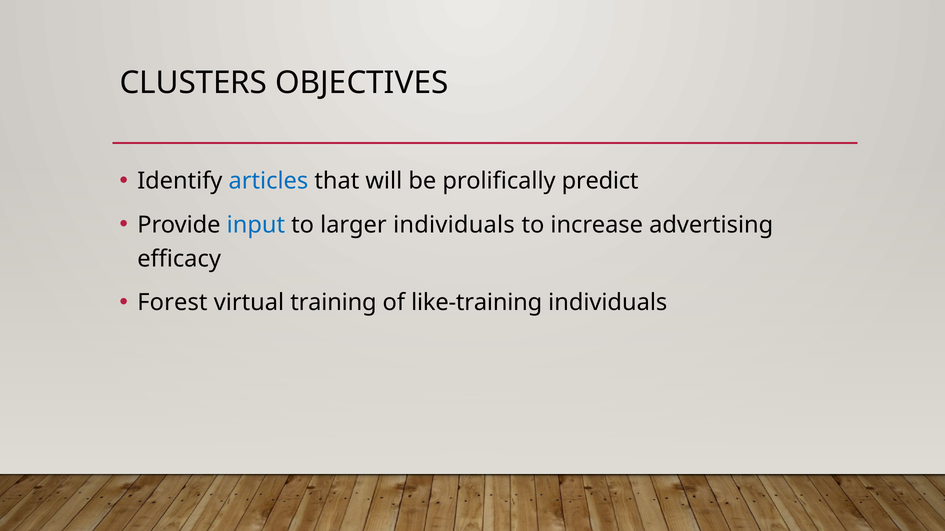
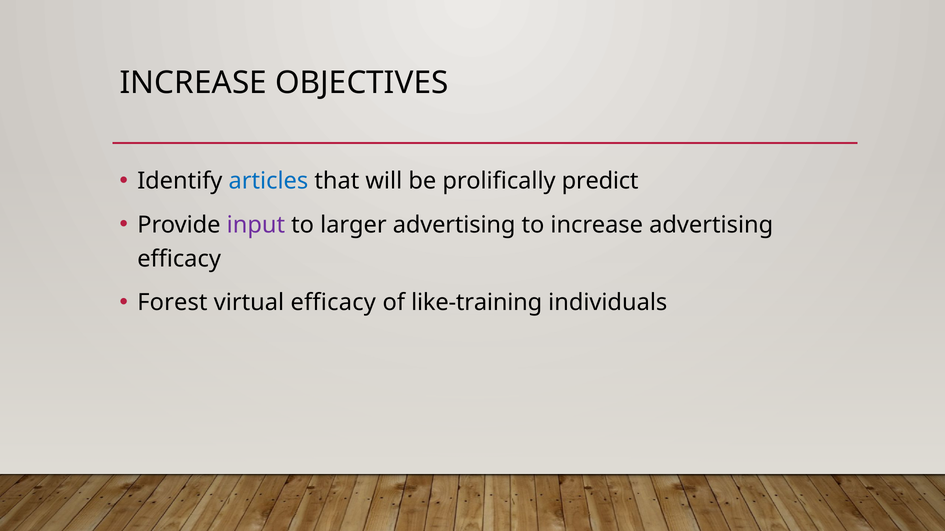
CLUSTERS: CLUSTERS -> INCREASE (193, 83)
input colour: blue -> purple (256, 225)
larger individuals: individuals -> advertising (454, 225)
virtual training: training -> efficacy (333, 303)
